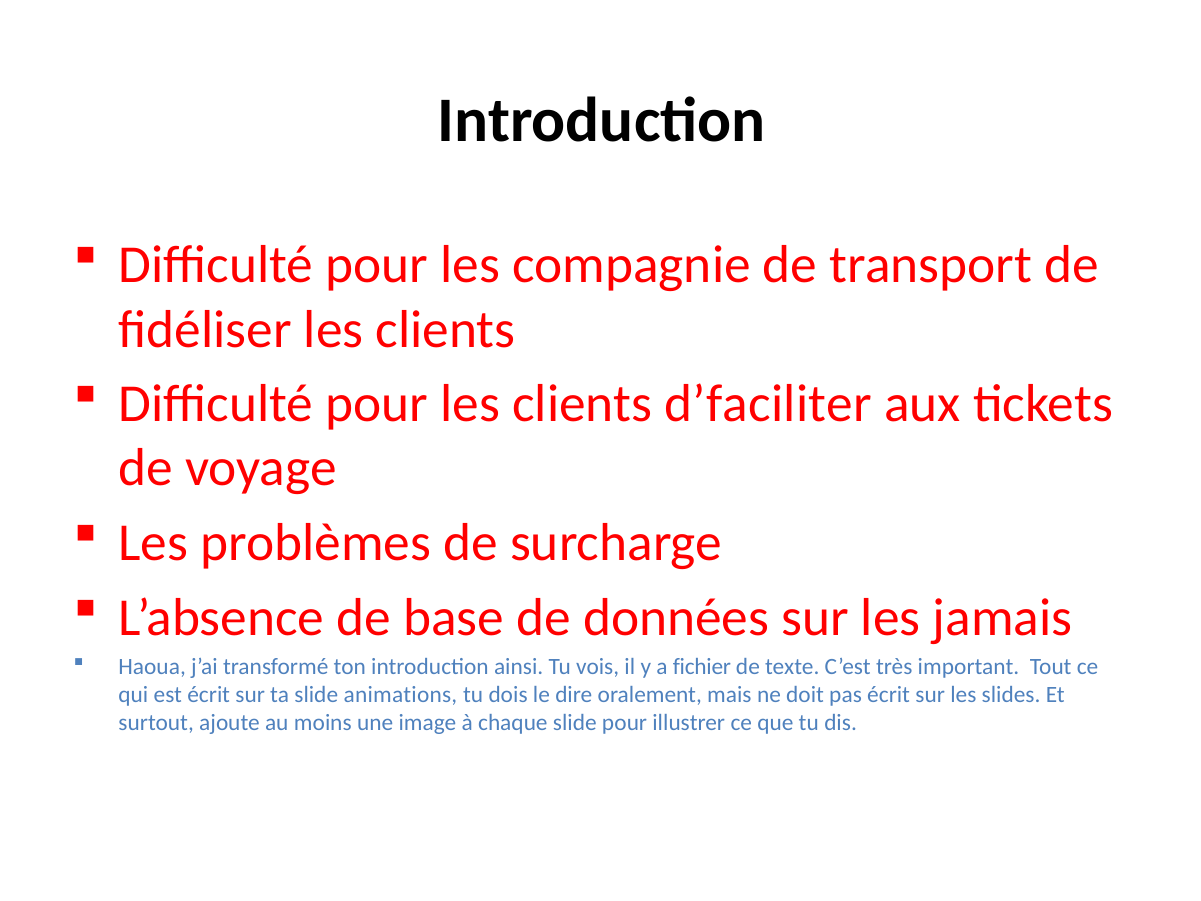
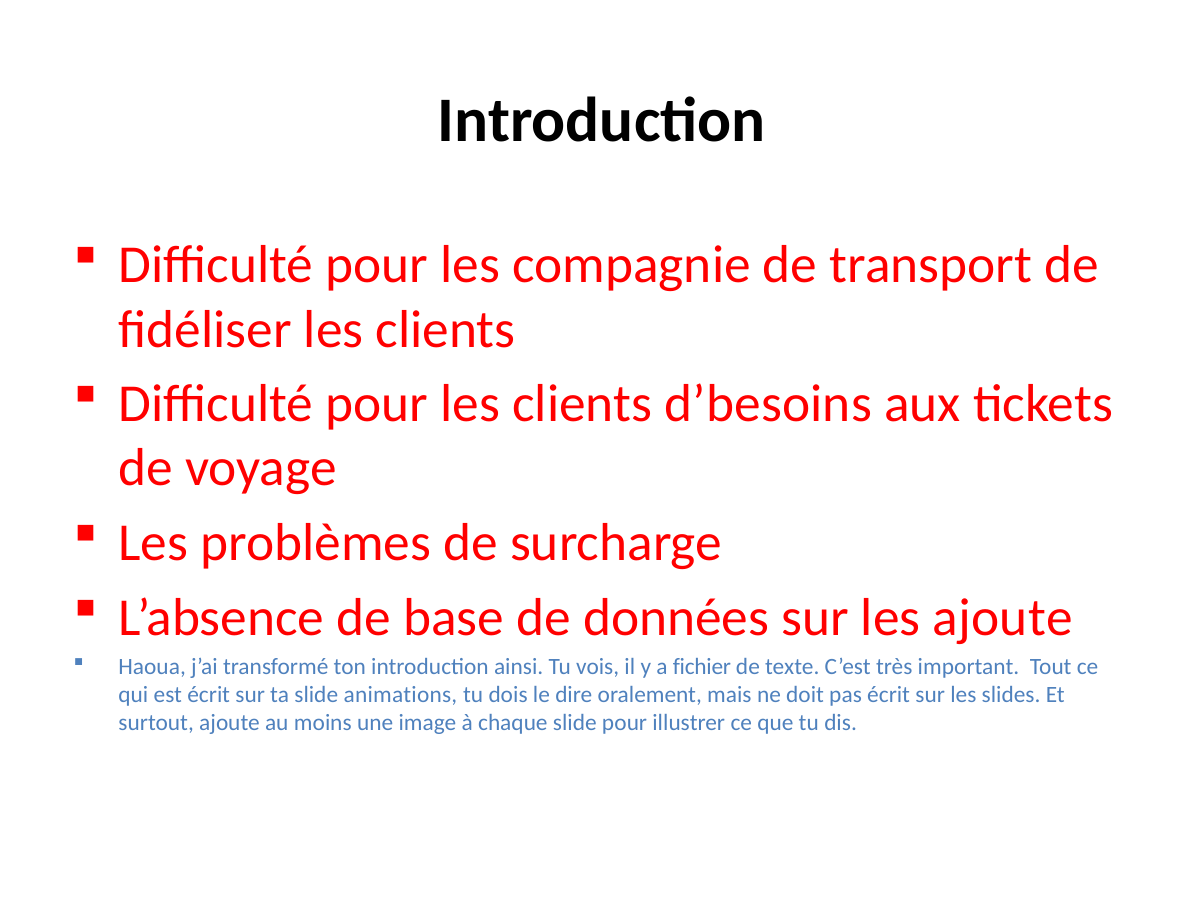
d’faciliter: d’faciliter -> d’besoins (768, 404)
les jamais: jamais -> ajoute (1003, 618)
